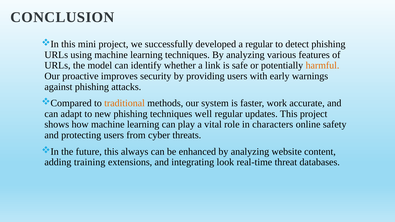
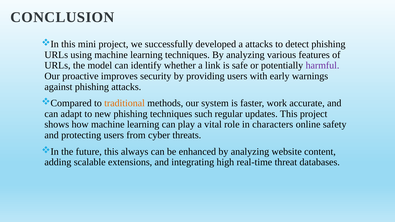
a regular: regular -> attacks (259, 44)
harmful colour: orange -> purple (323, 66)
well: well -> such (203, 114)
training: training -> scalable (90, 162)
look: look -> high (225, 162)
